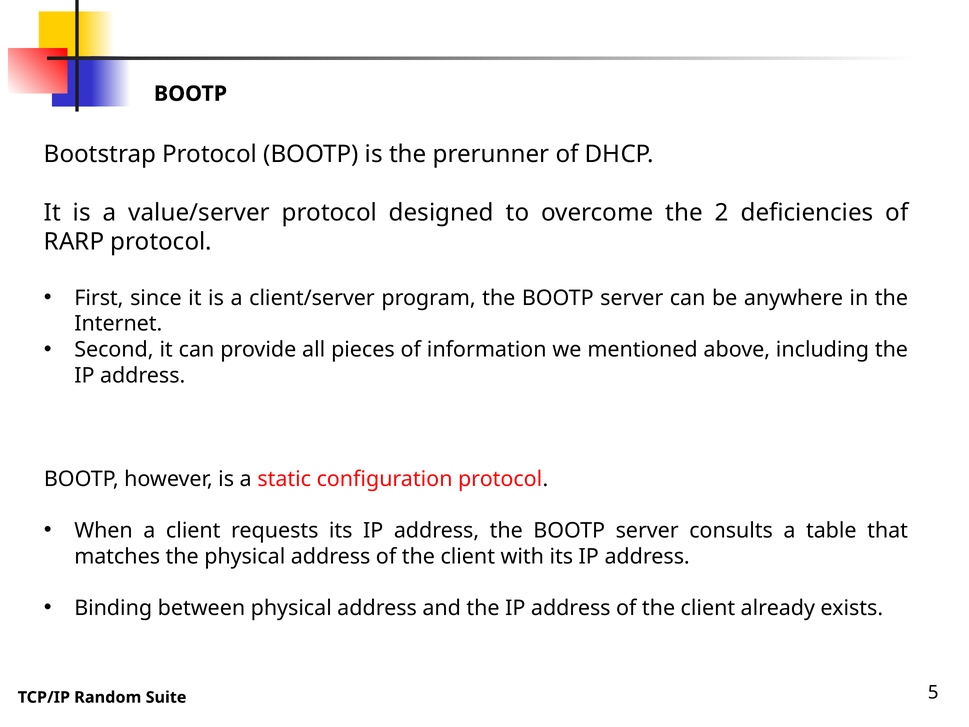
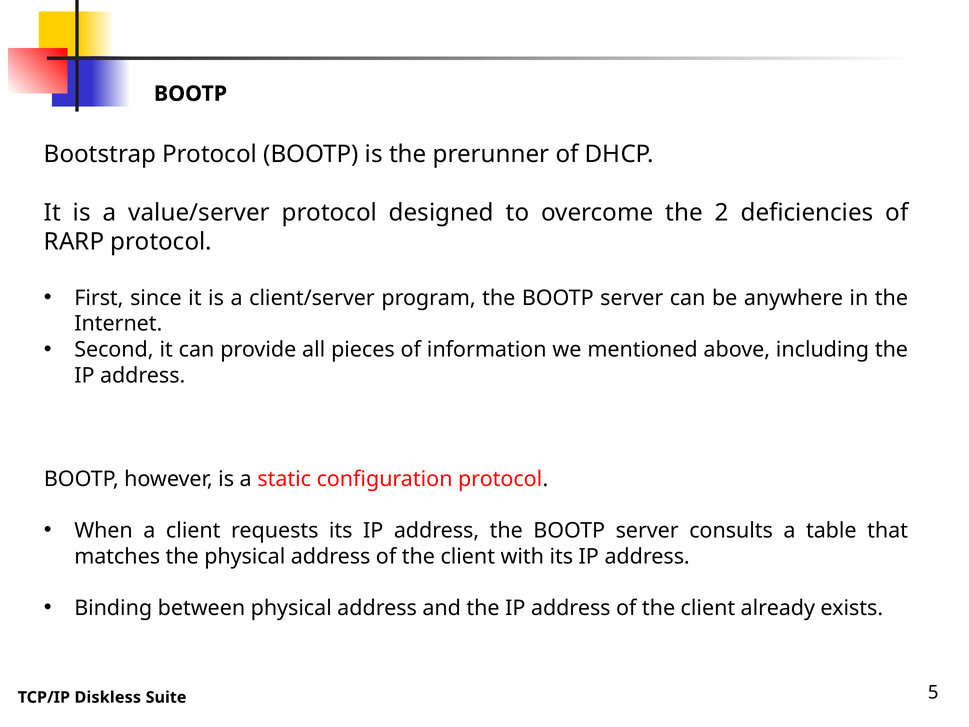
Random: Random -> Diskless (108, 697)
